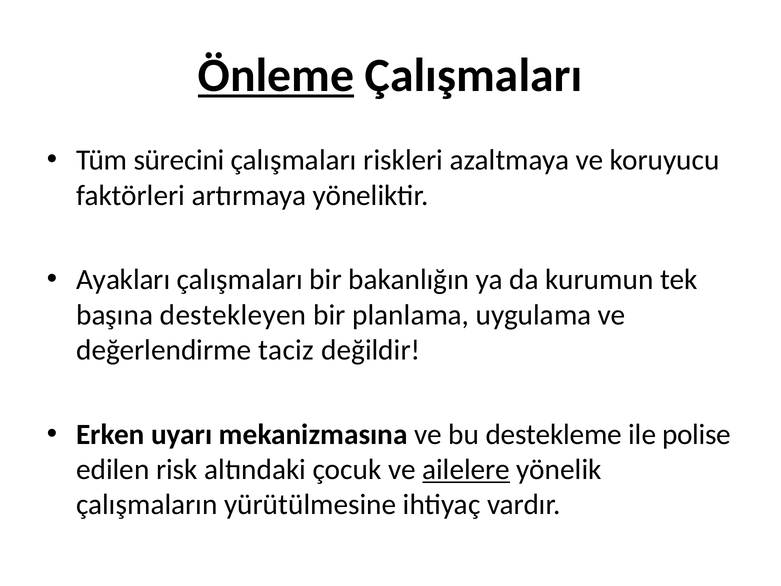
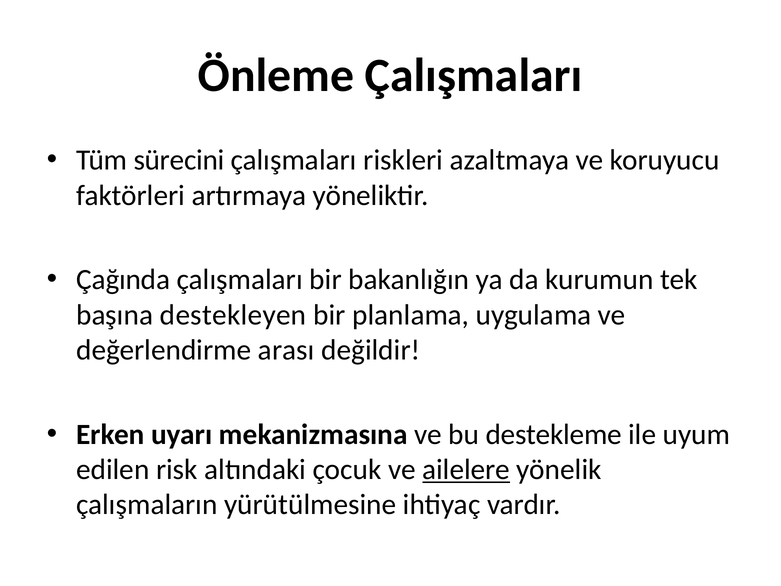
Önleme underline: present -> none (276, 76)
Ayakları: Ayakları -> Çağında (123, 280)
taciz: taciz -> arası (286, 350)
polise: polise -> uyum (696, 434)
